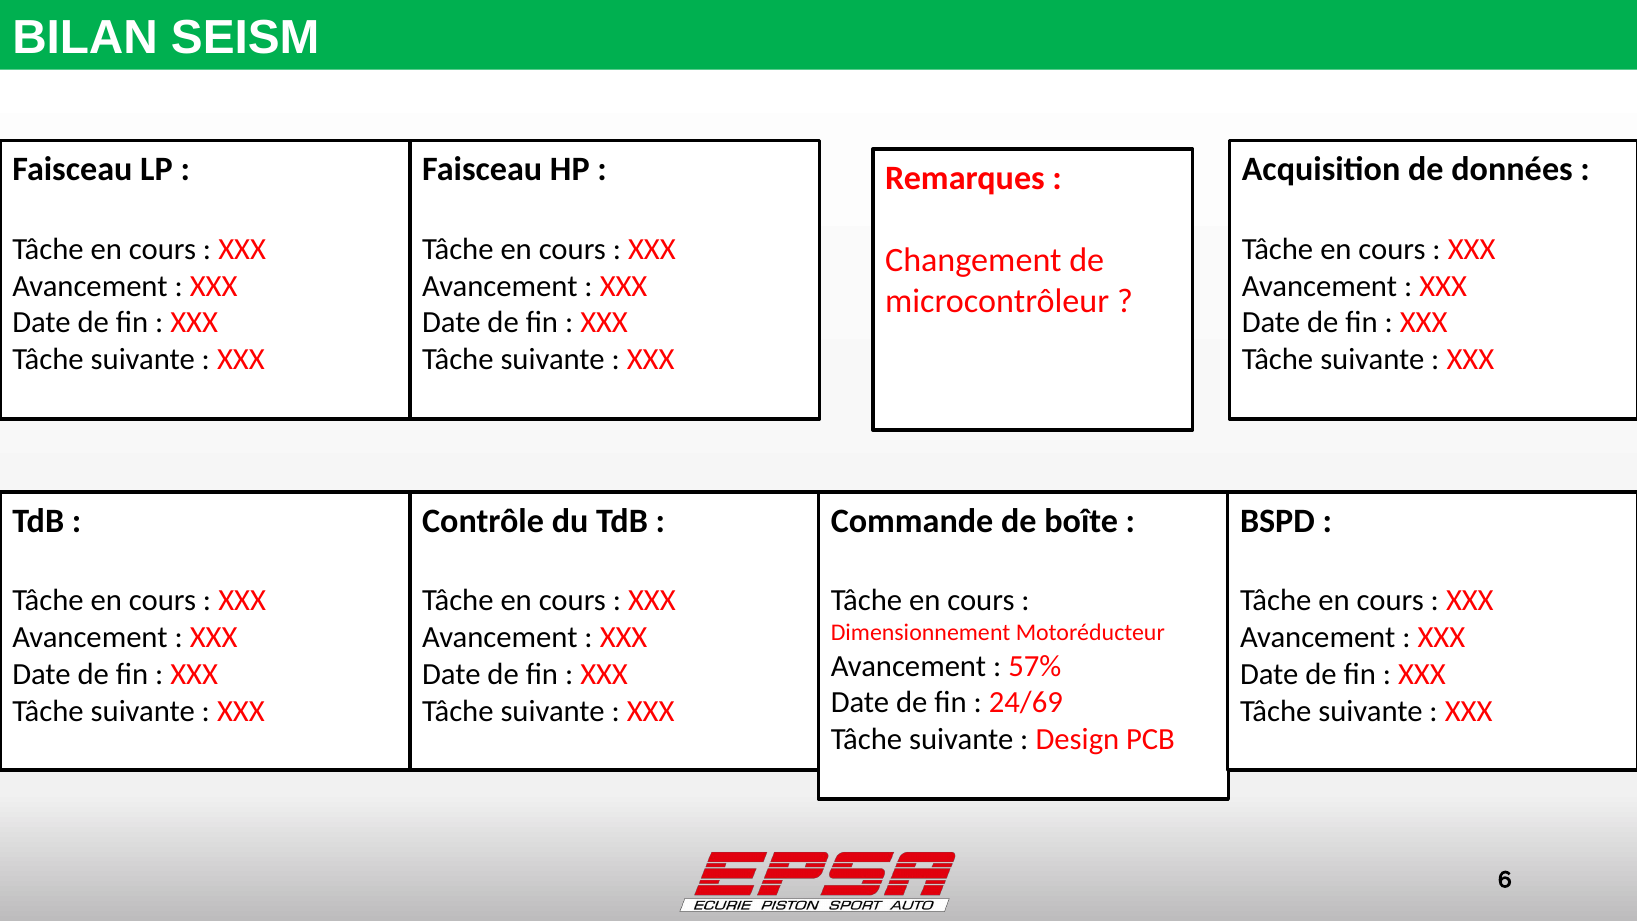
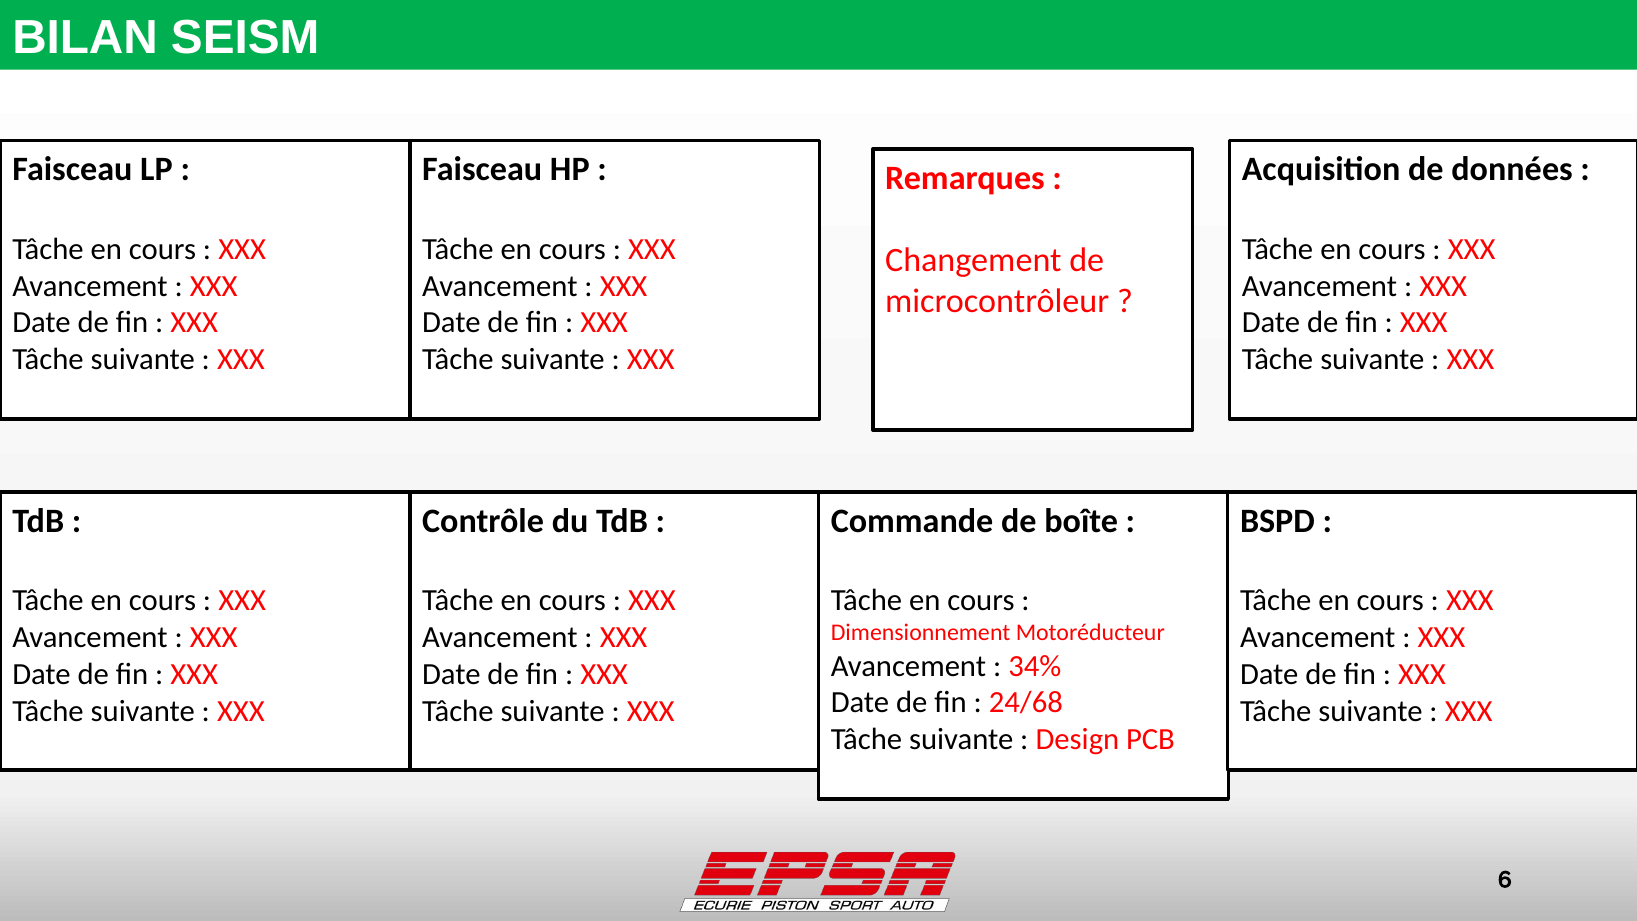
57%: 57% -> 34% (1035, 666)
24/69: 24/69 -> 24/68 (1026, 703)
